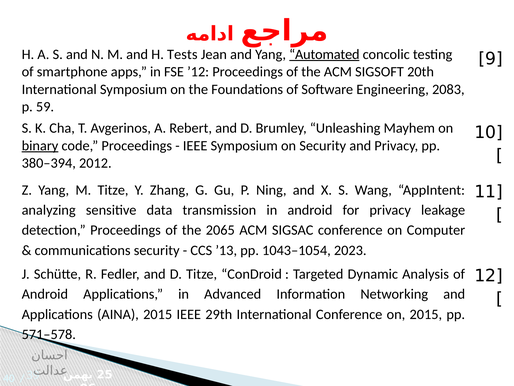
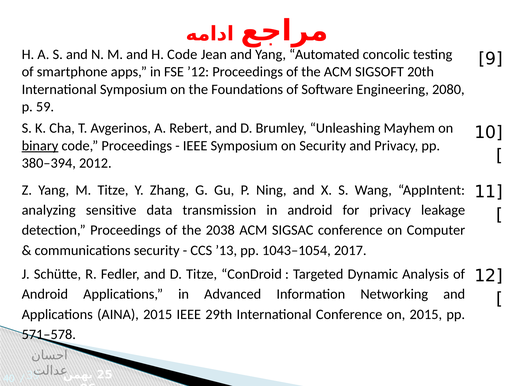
H Tests: Tests -> Code (182, 54)
Automated underline: present -> none (324, 54)
2083: 2083 -> 2080 (448, 89)
2065: 2065 -> 2038 (220, 230)
2023: 2023 -> 2017 (350, 250)
